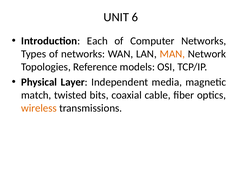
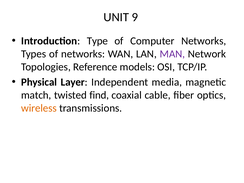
6: 6 -> 9 (135, 17)
Each: Each -> Type (97, 41)
MAN colour: orange -> purple (172, 54)
bits: bits -> find (99, 95)
